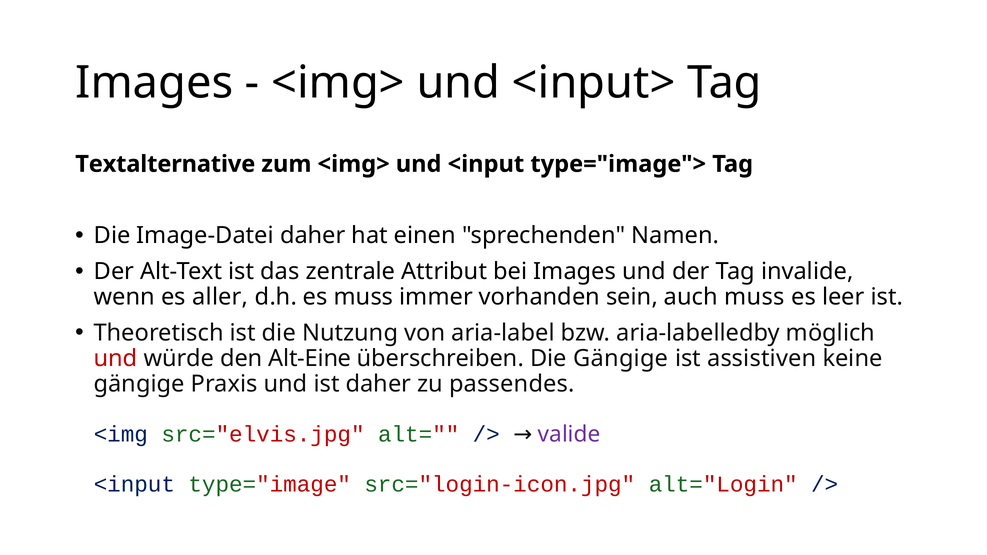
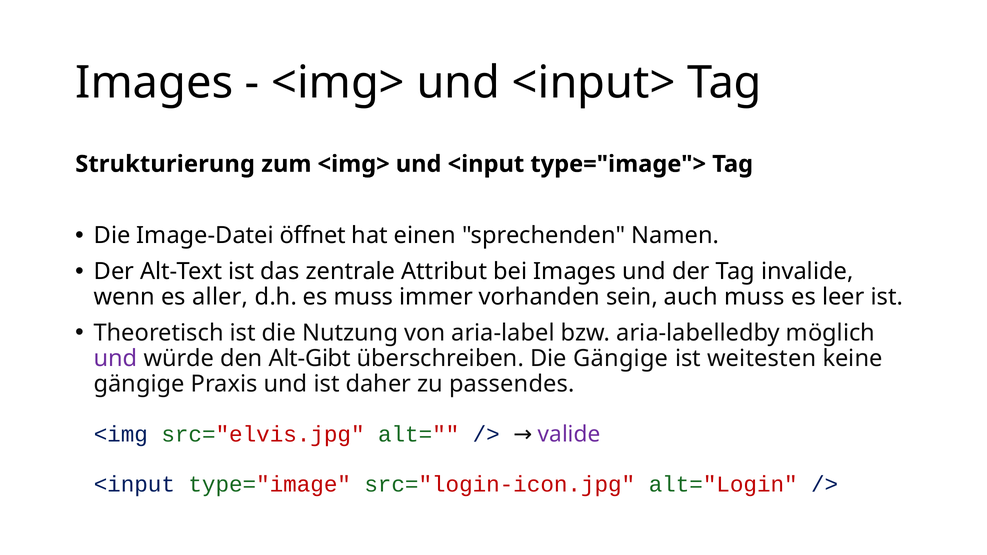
Textalternative: Textalternative -> Strukturierung (165, 164)
Image-Datei daher: daher -> öffnet (313, 236)
und colour: red -> purple (116, 358)
Alt-Eine: Alt-Eine -> Alt-Gibt (310, 358)
assistiven: assistiven -> weitesten (762, 358)
